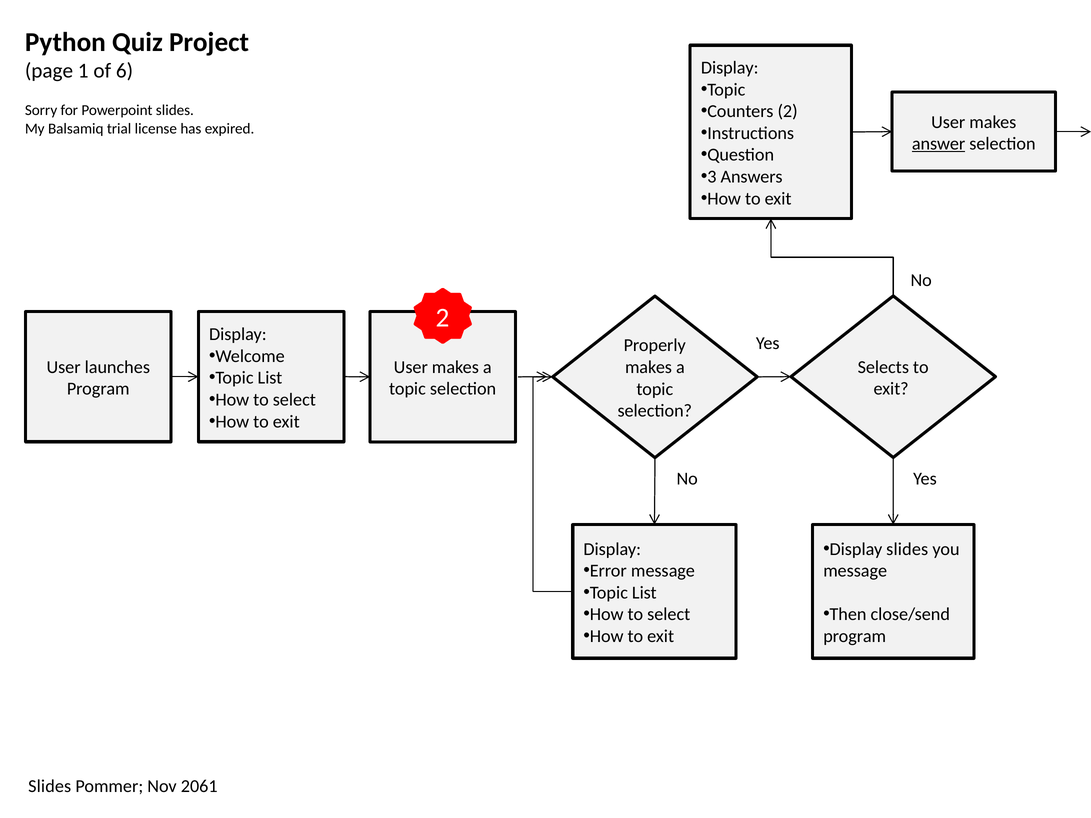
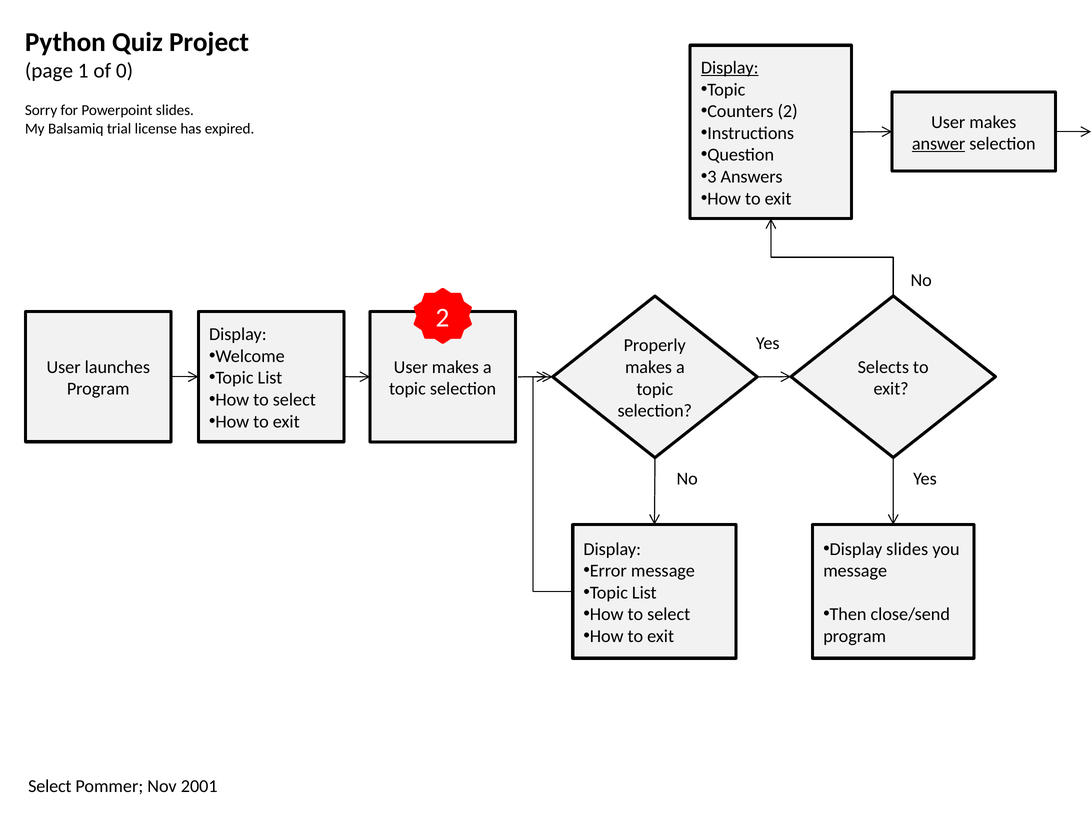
Display underline: none -> present (730, 68)
6: 6 -> 0 (125, 71)
Slides: Slides -> Select (50, 786)
2061: 2061 -> 2001 (199, 786)
